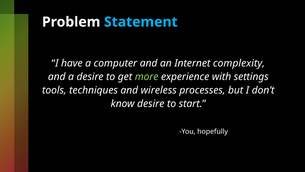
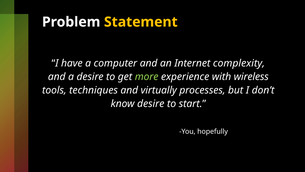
Statement colour: light blue -> yellow (141, 22)
settings: settings -> wireless (251, 77)
wireless: wireless -> virtually (159, 90)
